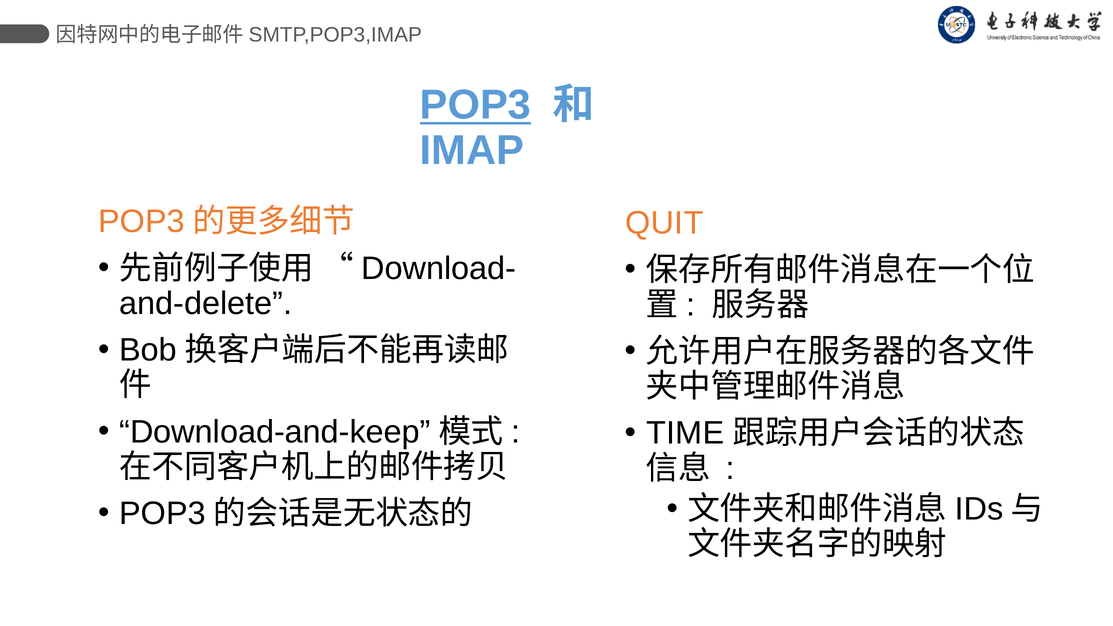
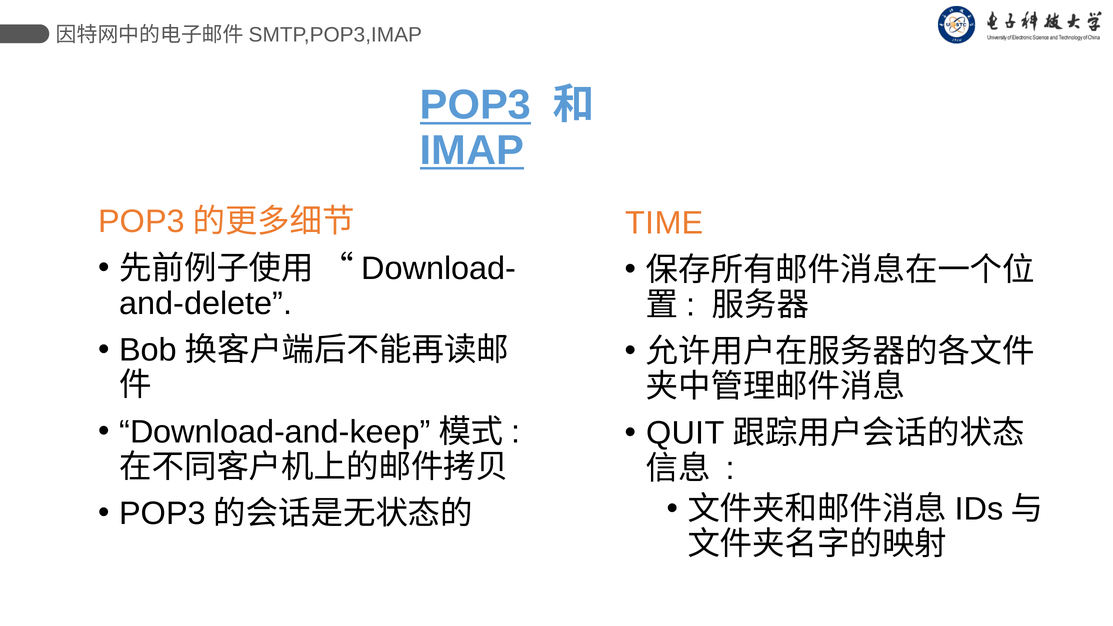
IMAP underline: none -> present (472, 150)
QUIT: QUIT -> TIME (664, 223)
TIME: TIME -> QUIT (685, 433)
